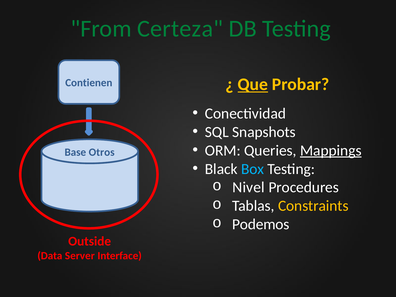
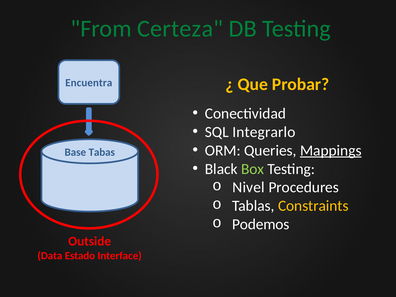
Que underline: present -> none (253, 84)
Contienen: Contienen -> Encuentra (89, 83)
Snapshots: Snapshots -> Integrarlo (264, 132)
Otros: Otros -> Tabas (102, 152)
Box colour: light blue -> light green (253, 169)
Server: Server -> Estado (80, 256)
